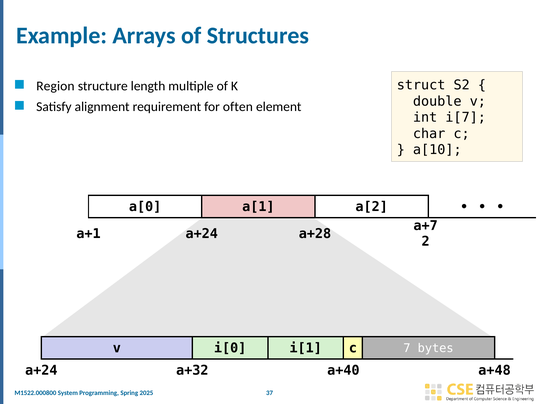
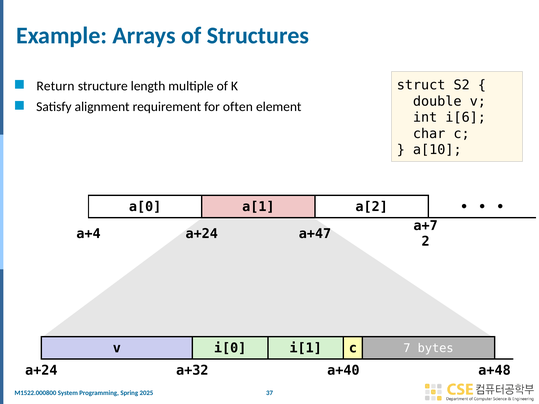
Region: Region -> Return (55, 86)
i[7: i[7 -> i[6 (466, 118)
a+1: a+1 -> a+4 (89, 234)
a+28: a+28 -> a+47 (315, 234)
